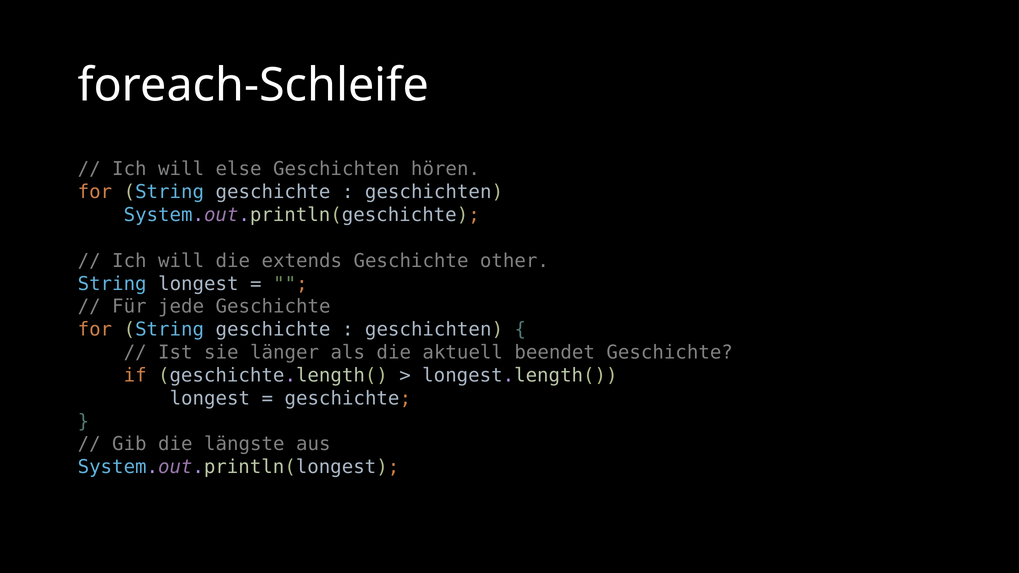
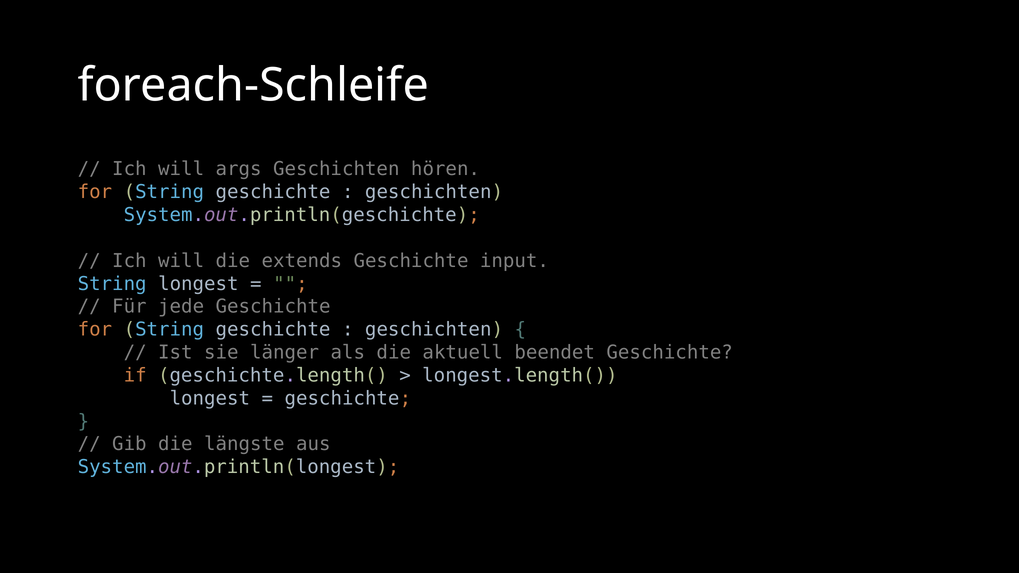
else: else -> args (239, 169)
other: other -> input (514, 261)
